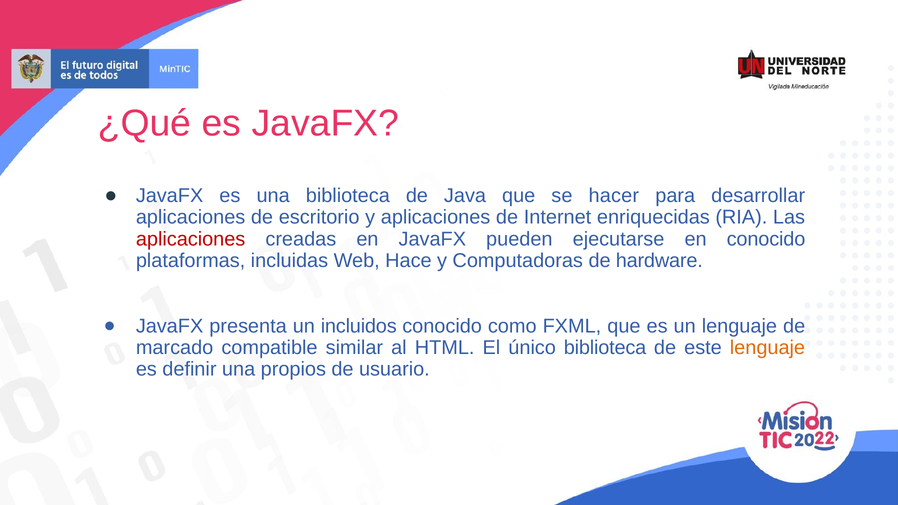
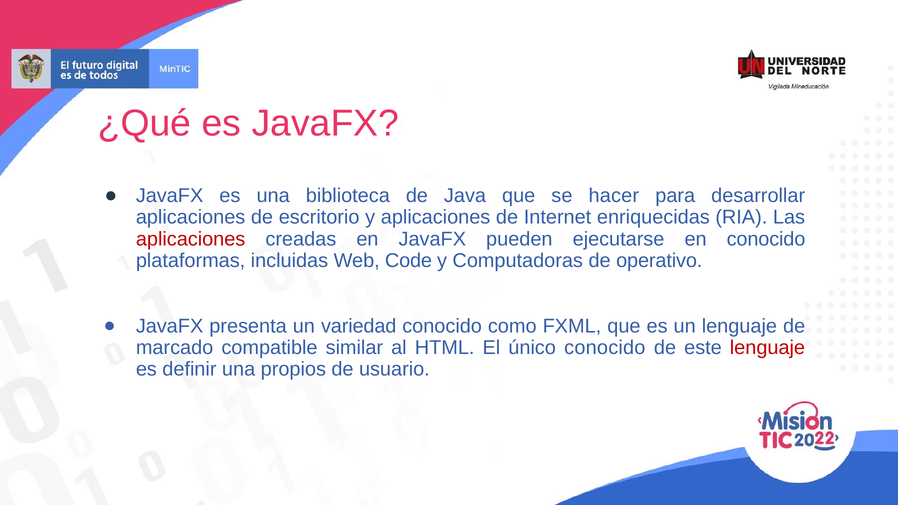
Hace: Hace -> Code (409, 261)
hardware: hardware -> operativo (659, 261)
incluidos: incluidos -> variedad (359, 326)
único biblioteca: biblioteca -> conocido (605, 348)
lenguaje colour: orange -> red (767, 348)
